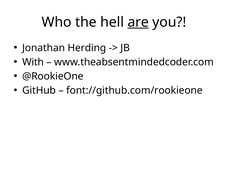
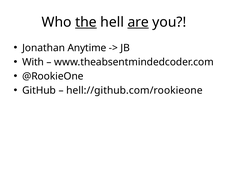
the underline: none -> present (86, 22)
Herding: Herding -> Anytime (87, 48)
font://github.com/rookieone: font://github.com/rookieone -> hell://github.com/rookieone (134, 90)
